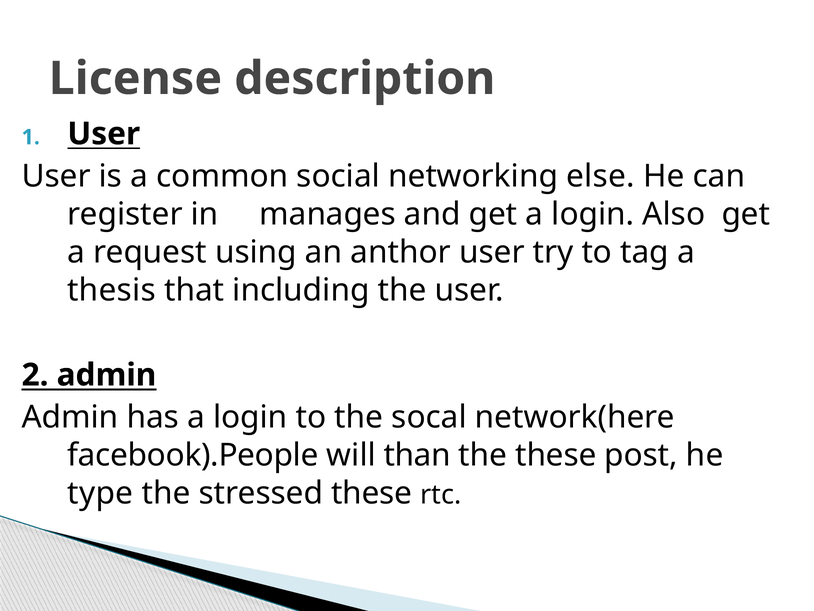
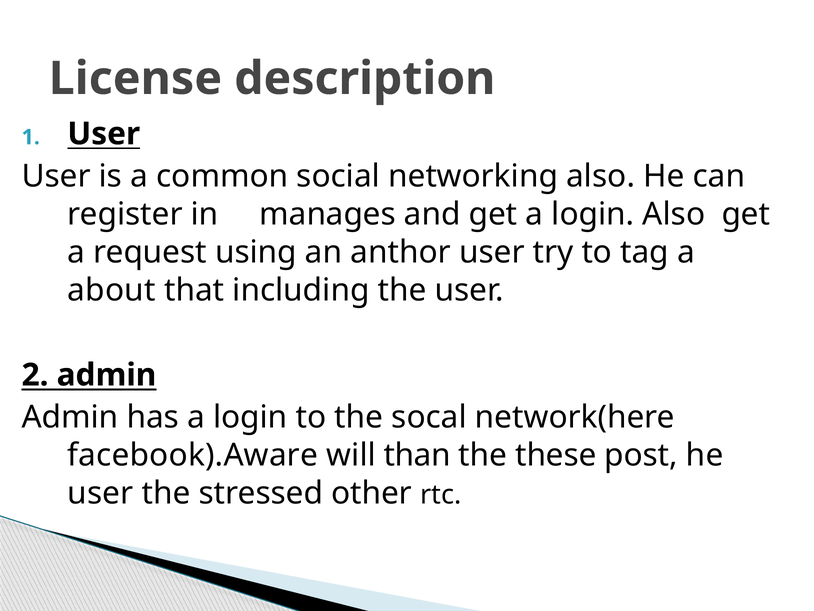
networking else: else -> also (601, 176)
thesis: thesis -> about (112, 290)
facebook).People: facebook).People -> facebook).Aware (193, 455)
type: type -> user (100, 493)
stressed these: these -> other (372, 493)
